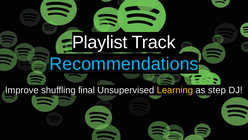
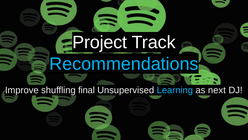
Playlist: Playlist -> Project (100, 42)
Learning colour: yellow -> light blue (175, 90)
step: step -> next (217, 90)
